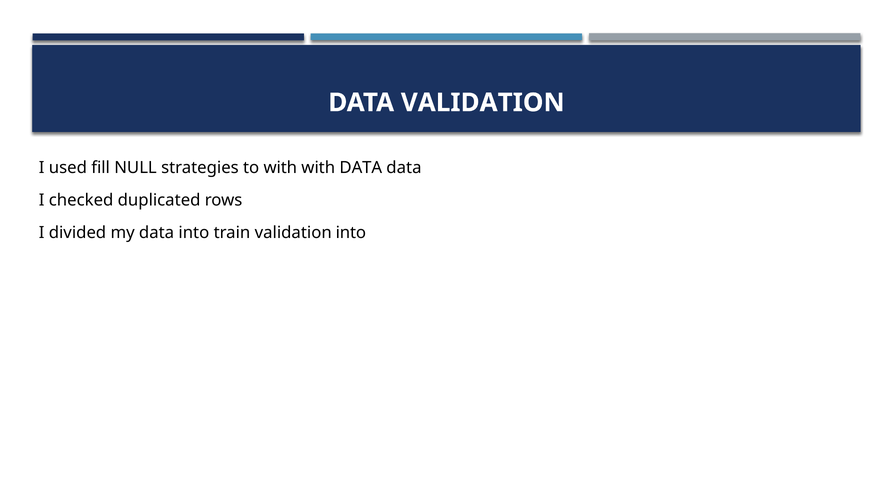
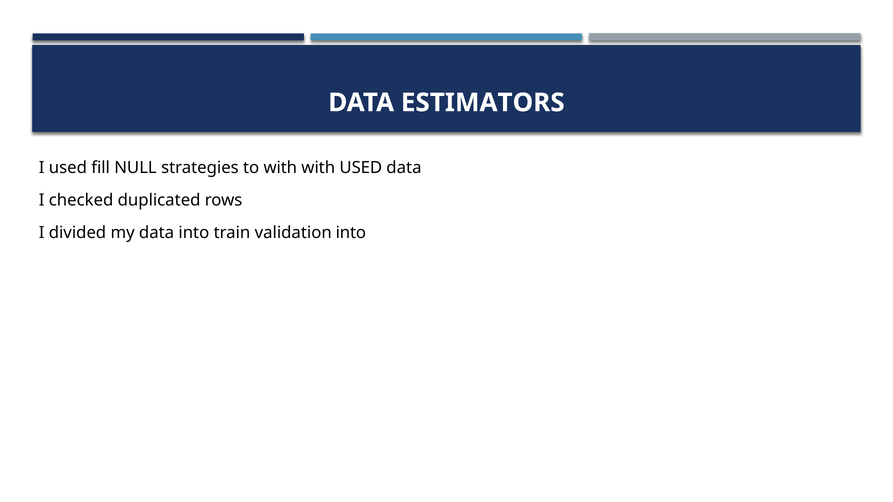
DATA VALIDATION: VALIDATION -> ESTIMATORS (483, 103)
with DATA: DATA -> USED (361, 168)
